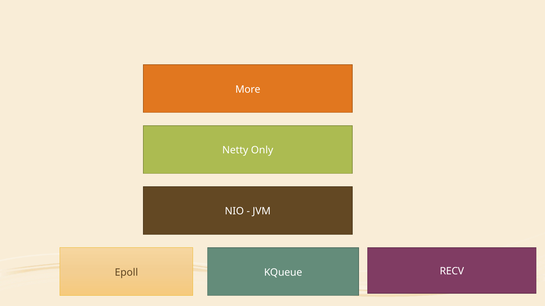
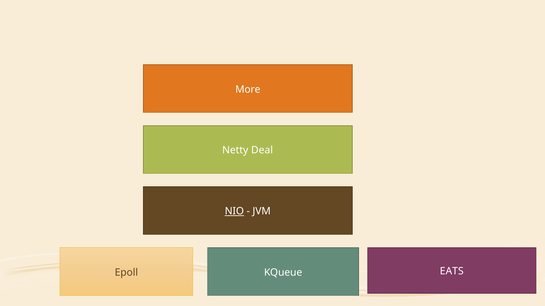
Only: Only -> Deal (262, 151)
NIO underline: none -> present (234, 212)
RECV: RECV -> EATS (452, 272)
